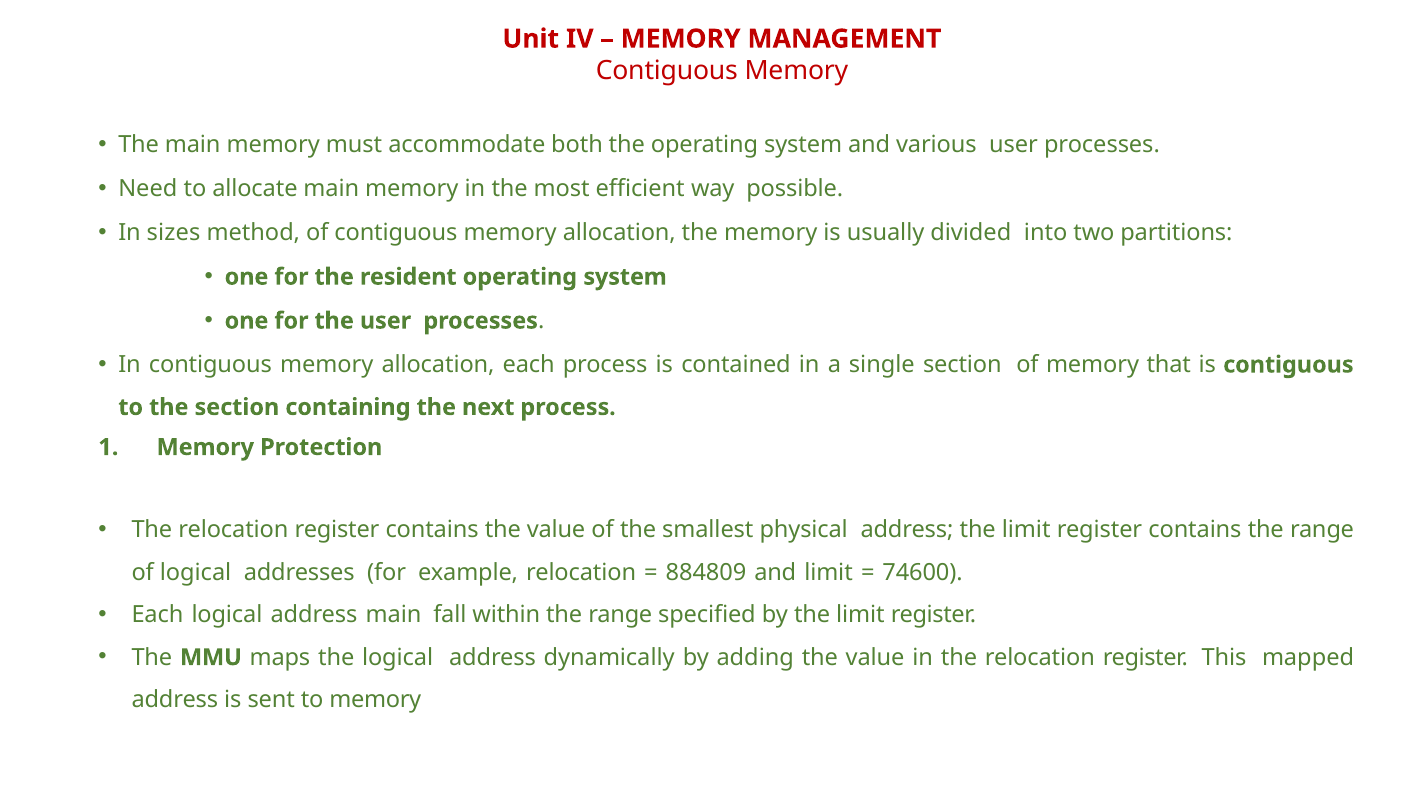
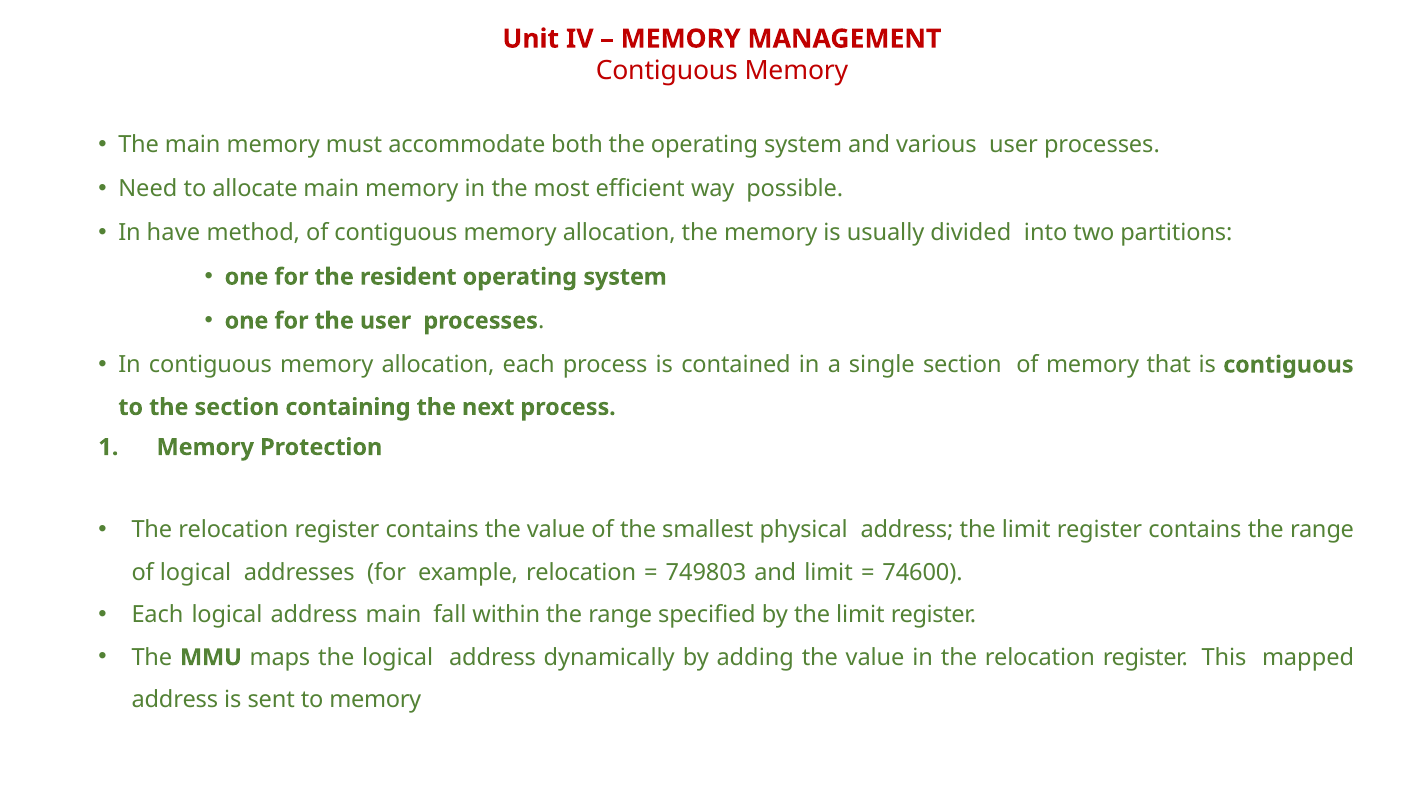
sizes: sizes -> have (173, 233)
884809: 884809 -> 749803 (706, 572)
